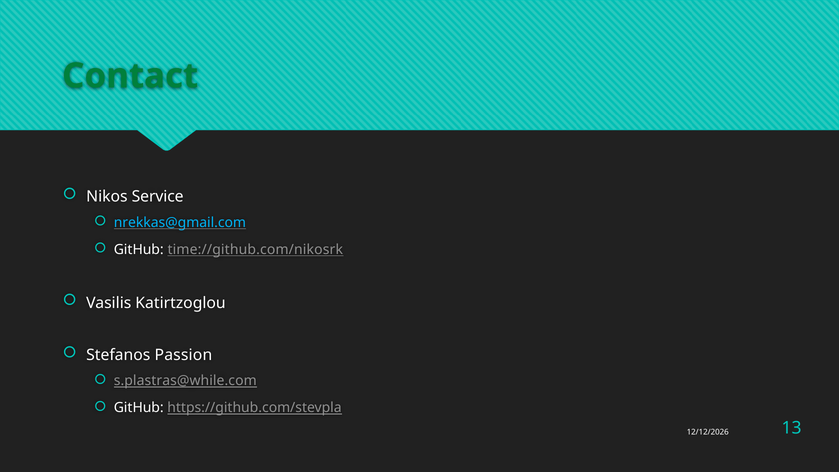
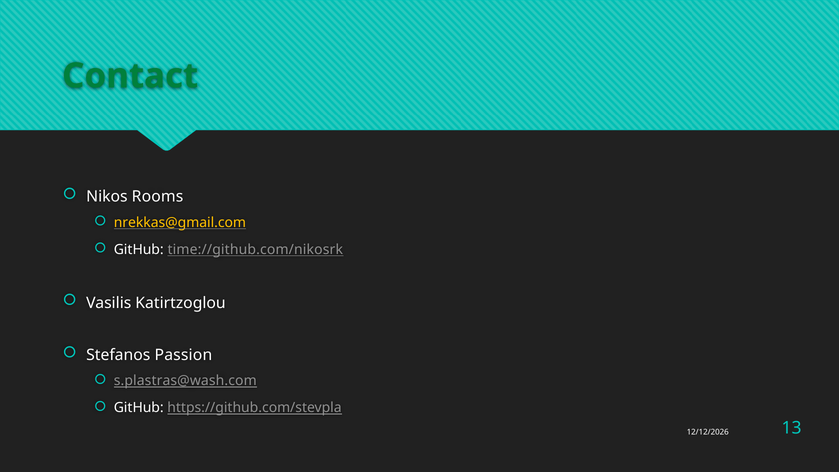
Service: Service -> Rooms (158, 197)
nrekkas@gmail.com colour: light blue -> yellow (180, 222)
s.plastras@while.com: s.plastras@while.com -> s.plastras@wash.com (185, 381)
